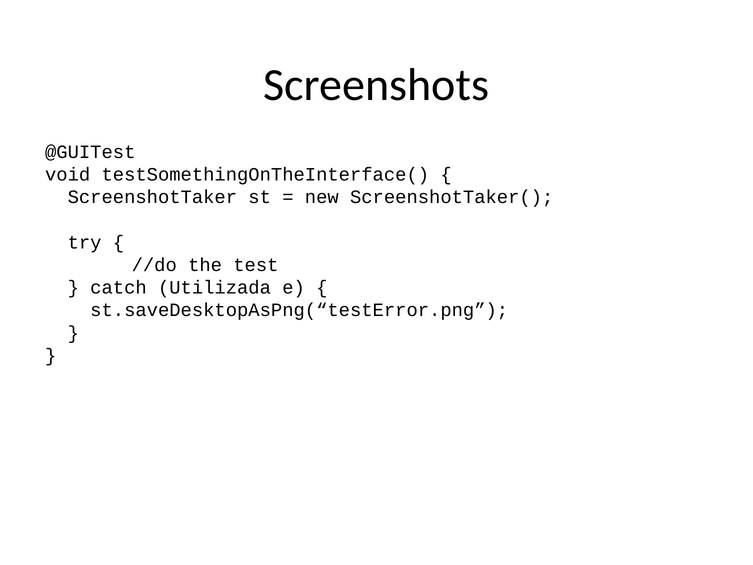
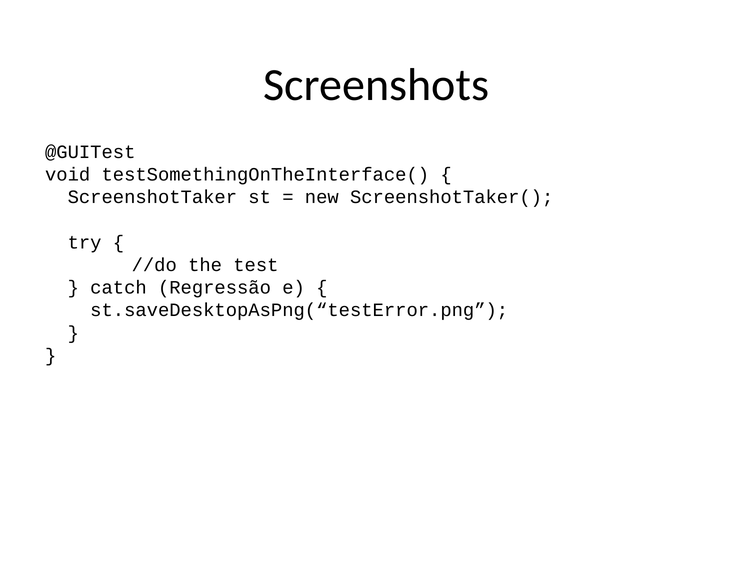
Utilizada: Utilizada -> Regressão (214, 287)
